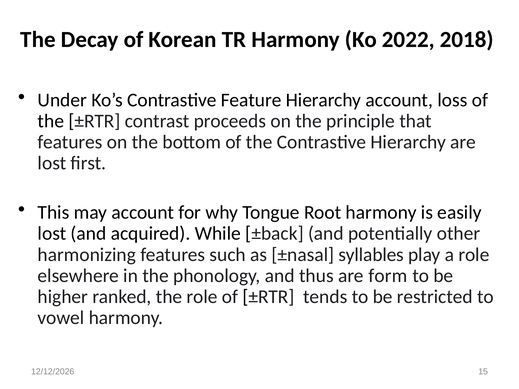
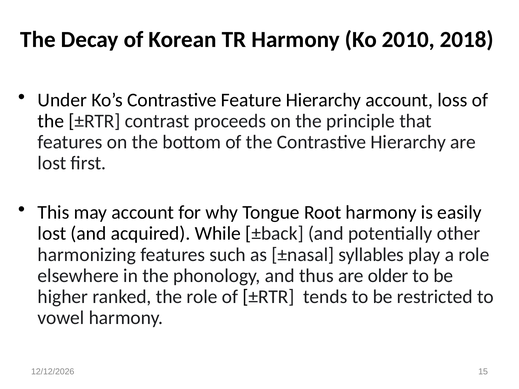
2022: 2022 -> 2010 (408, 40)
form: form -> older (388, 276)
